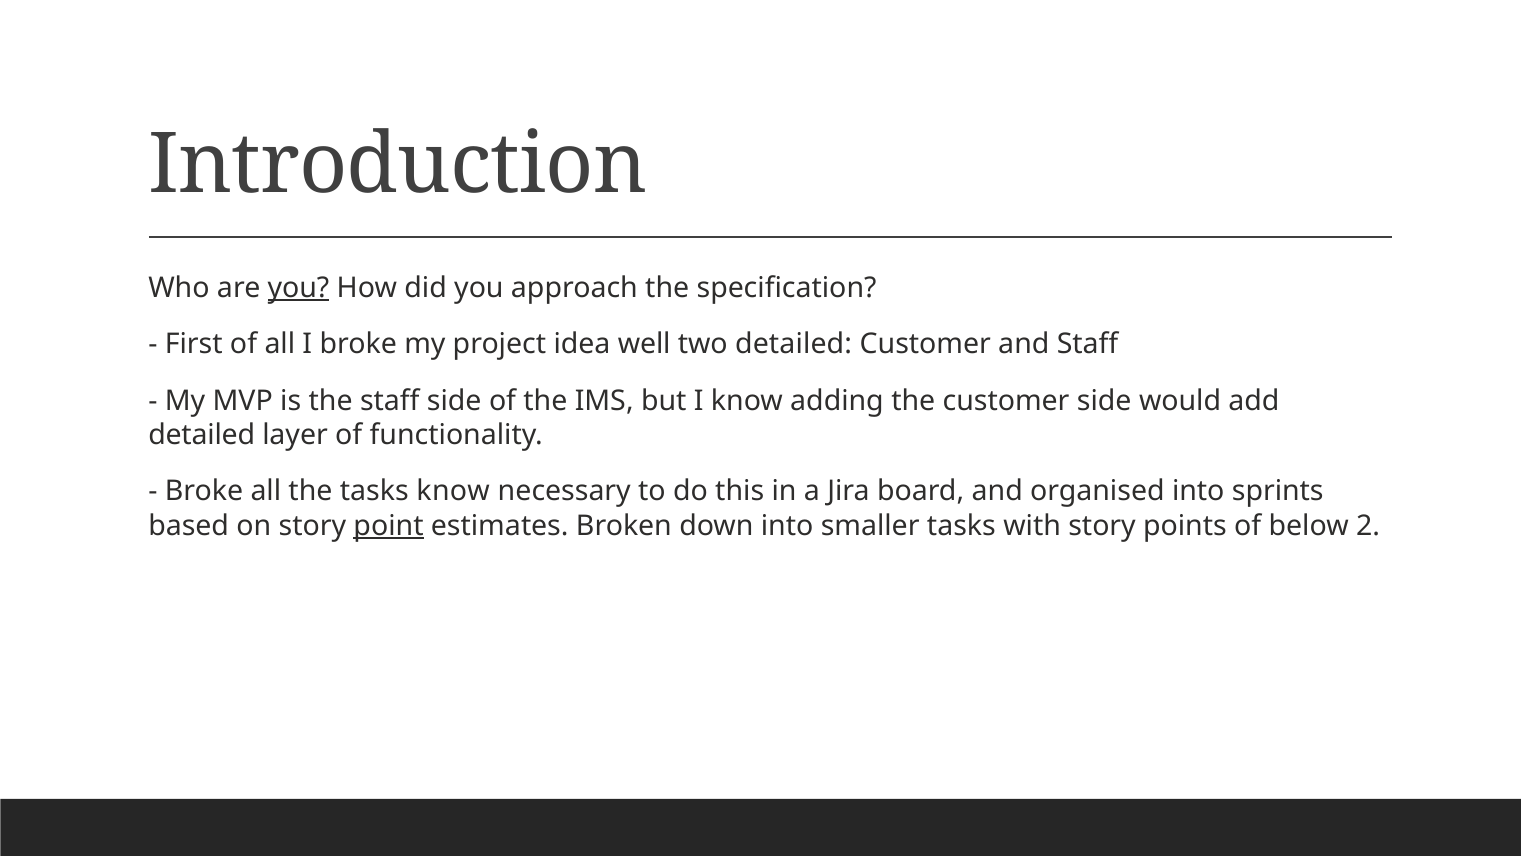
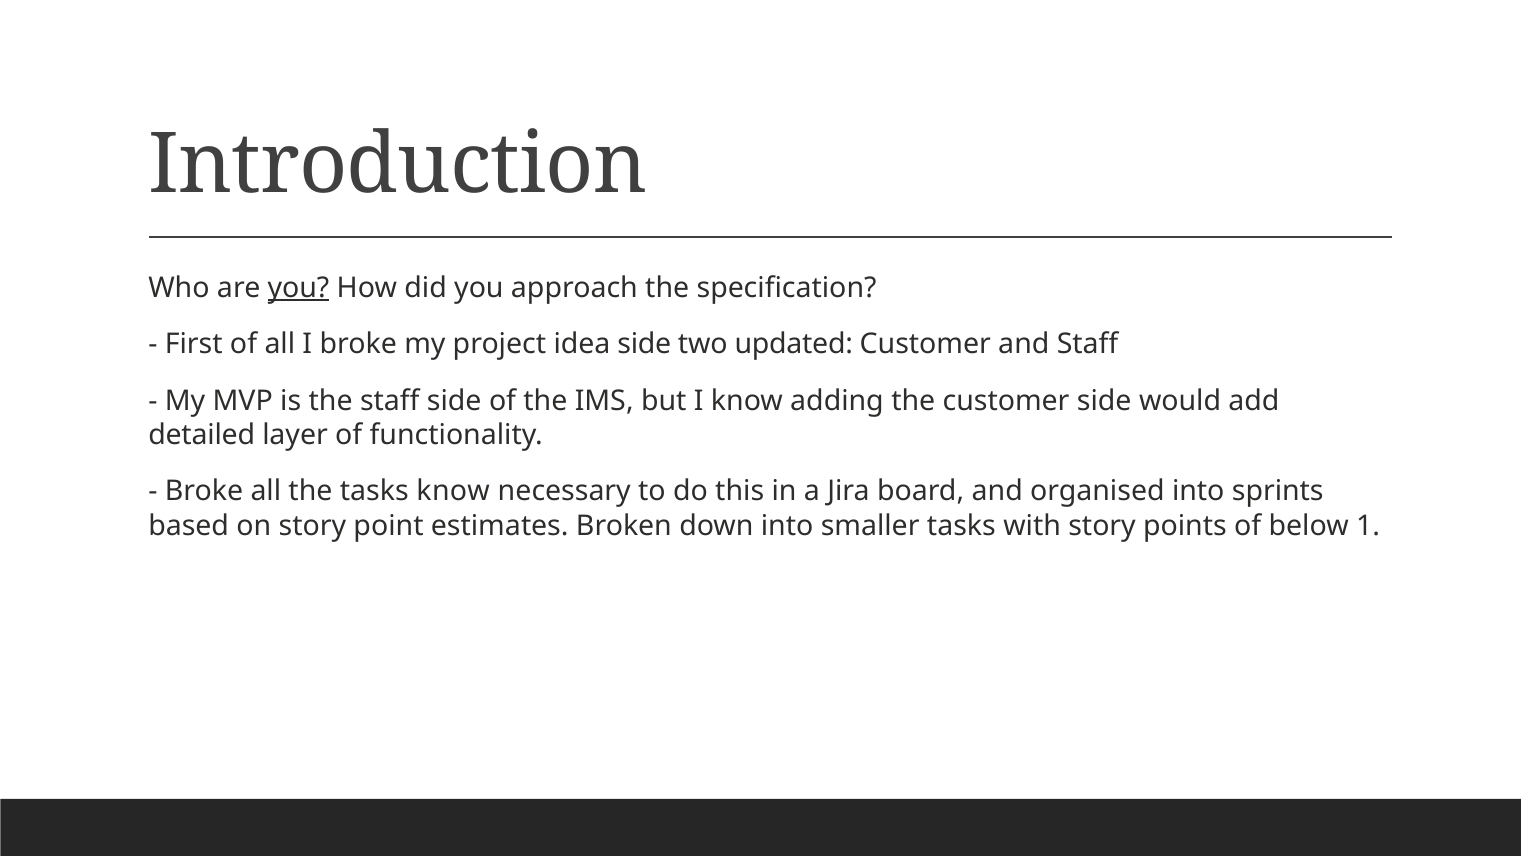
idea well: well -> side (644, 344)
two detailed: detailed -> updated (794, 344)
point underline: present -> none (389, 525)
2: 2 -> 1 (1368, 525)
